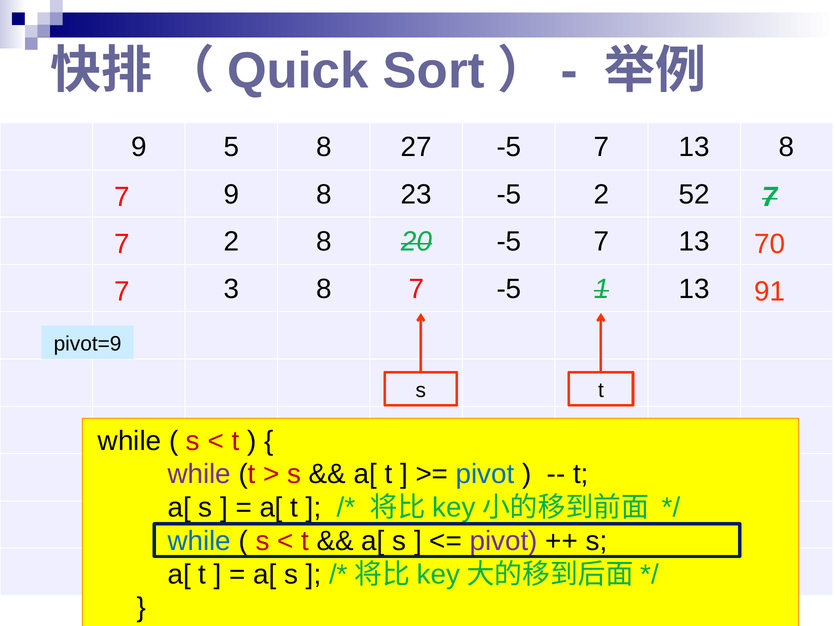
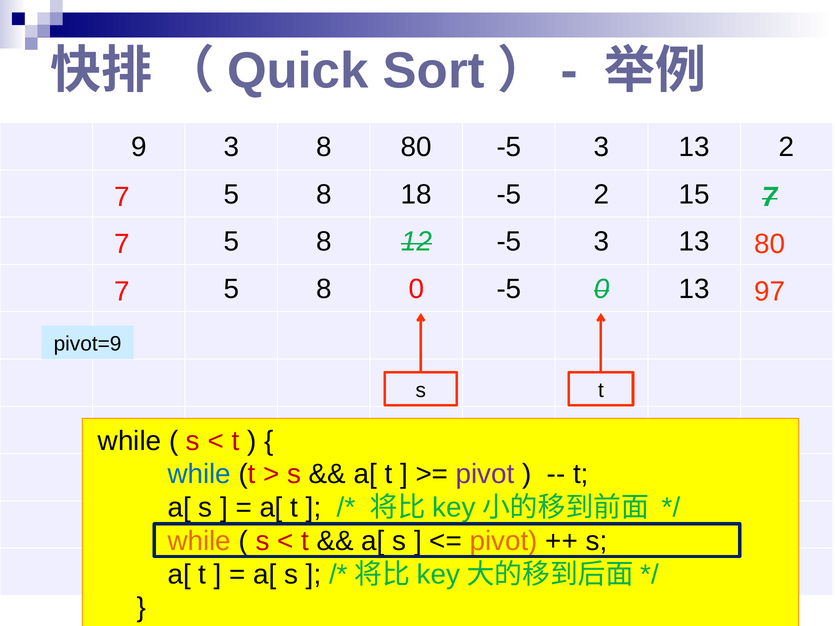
9 5: 5 -> 3 (231, 147)
8 27: 27 -> 80 (416, 147)
7: 7 -> 3 (602, 147)
13 8: 8 -> 2 (787, 147)
9: 9 -> 5 (231, 194)
23: 23 -> 18 (416, 194)
52: 52 -> 15 (694, 194)
2: 2 -> 5 (231, 242)
20: 20 -> 12 (416, 242)
7: 7 -> 3 (602, 242)
13 70: 70 -> 80 (770, 244)
3: 3 -> 5 (231, 289)
7: 7 -> 0 (416, 289)
-5 1: 1 -> 0 (602, 289)
91: 91 -> 97 (770, 292)
while colour: purple -> blue (199, 474)
pivot colour: blue -> purple (485, 474)
while colour: blue -> orange (199, 541)
pivot colour: purple -> orange (504, 541)
